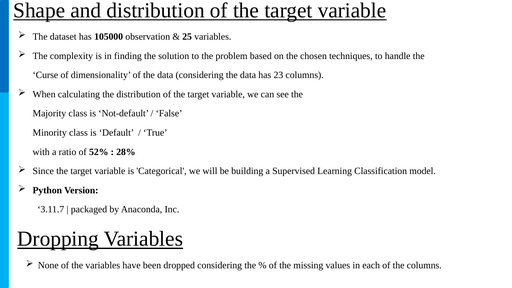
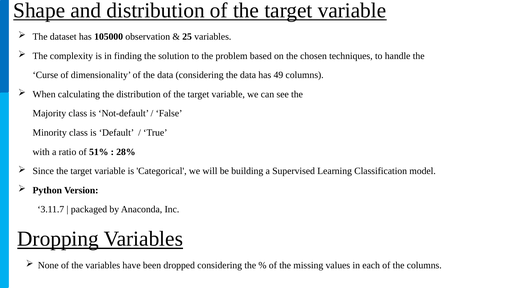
23: 23 -> 49 (278, 75)
52%: 52% -> 51% (99, 152)
